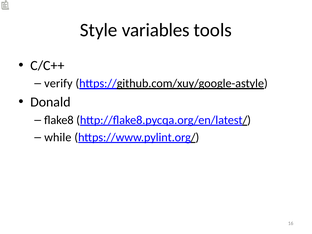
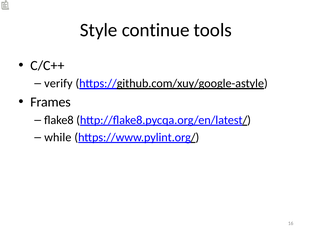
variables: variables -> continue (156, 30)
Donald: Donald -> Frames (51, 102)
